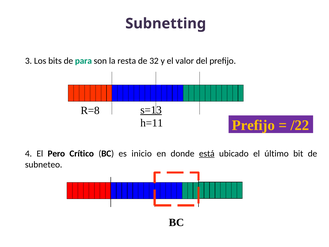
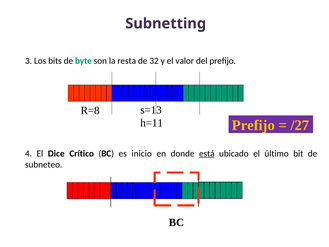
para: para -> byte (83, 61)
s=13 underline: present -> none (151, 110)
/22: /22 -> /27 (300, 125)
Pero: Pero -> Dice (56, 154)
